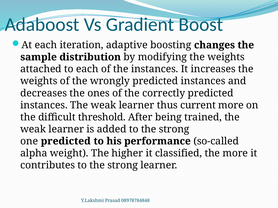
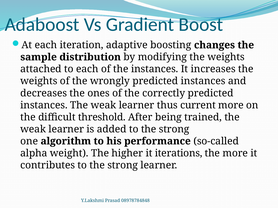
one predicted: predicted -> algorithm (66, 141)
classified: classified -> iterations (179, 154)
